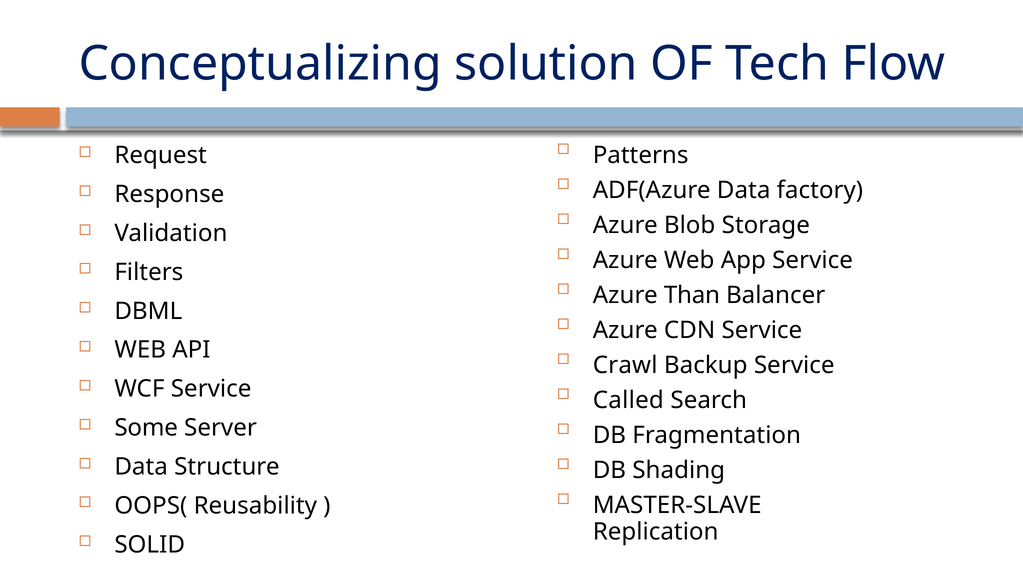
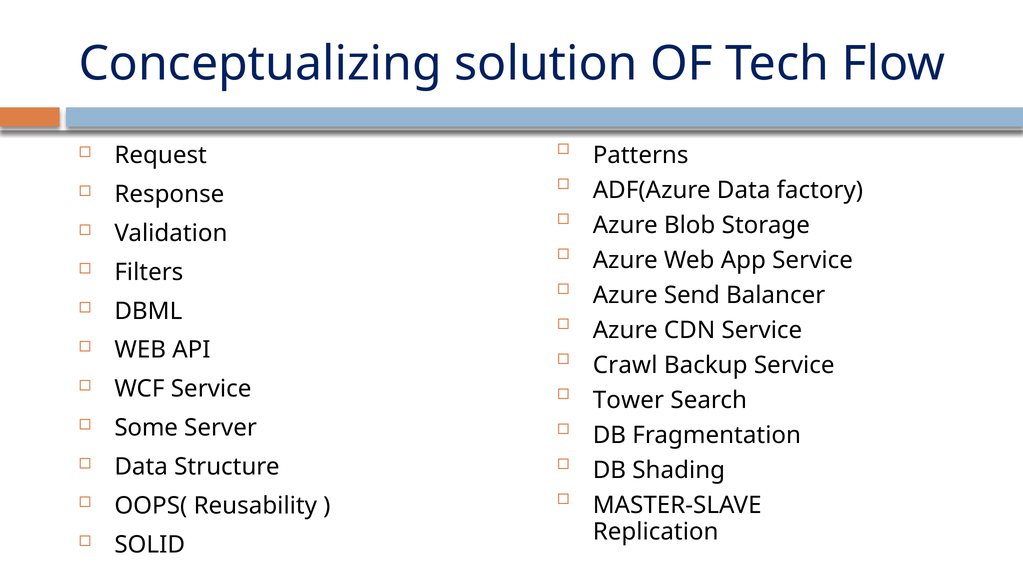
Than: Than -> Send (692, 296)
Called: Called -> Tower (628, 401)
